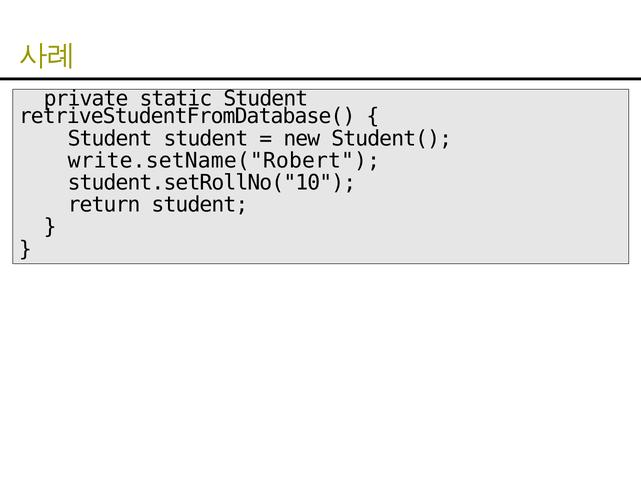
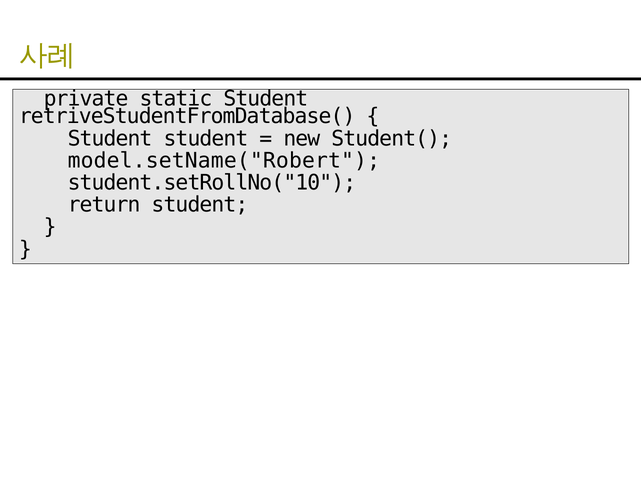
write.setName("Robert: write.setName("Robert -> model.setName("Robert (224, 161)
